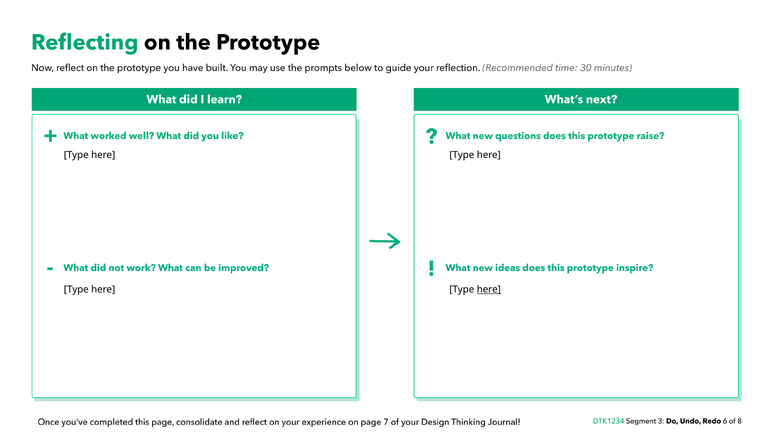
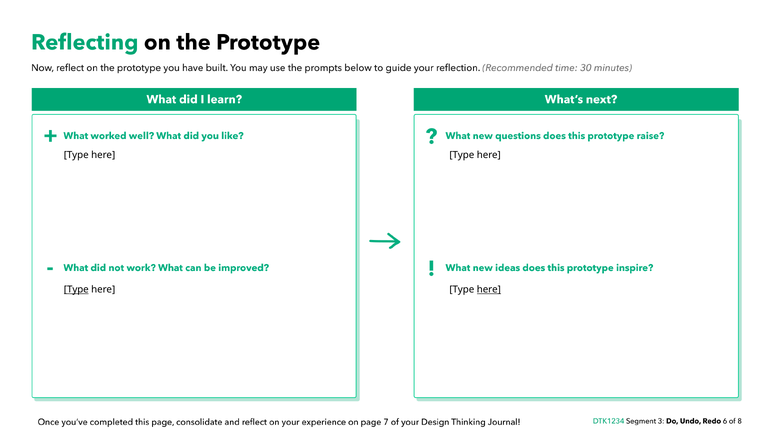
Type underline: none -> present (76, 290)
